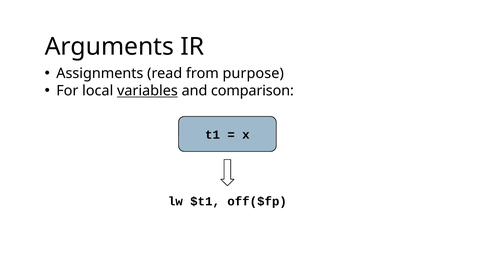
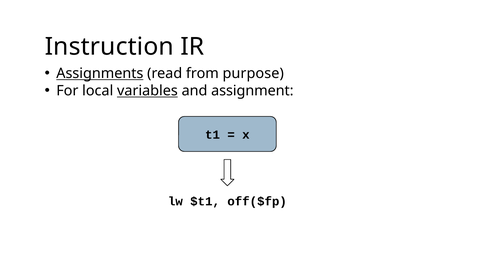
Arguments: Arguments -> Instruction (109, 47)
Assignments underline: none -> present (100, 74)
comparison: comparison -> assignment (252, 91)
